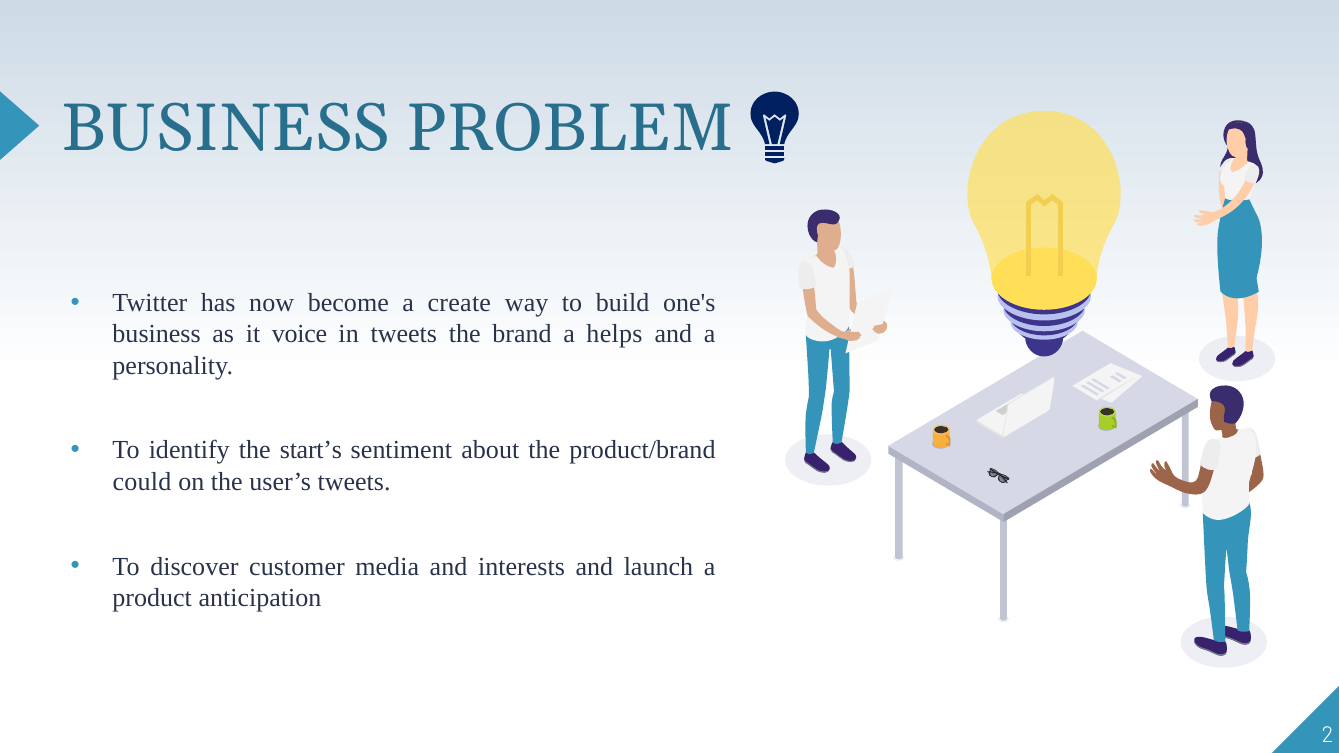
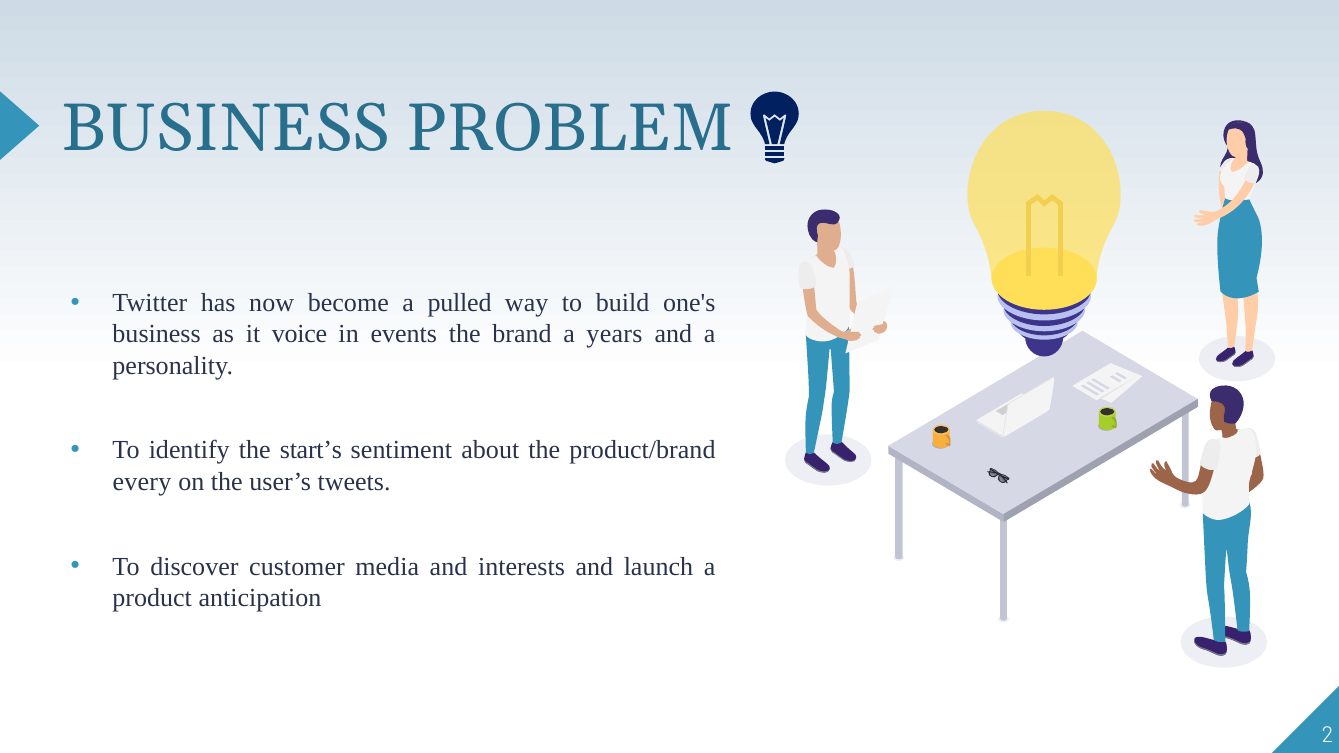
create: create -> pulled (460, 303)
in tweets: tweets -> events (404, 334)
helps: helps -> years (614, 334)
could: could -> every (142, 482)
